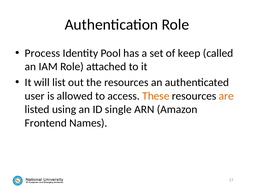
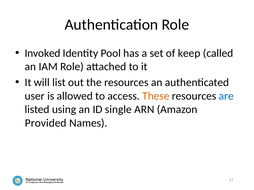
Process: Process -> Invoked (43, 53)
are colour: orange -> blue (226, 96)
Frontend: Frontend -> Provided (46, 123)
